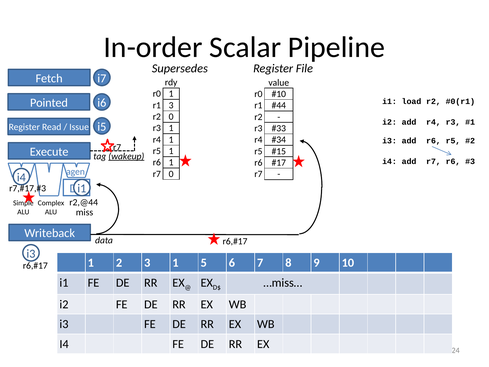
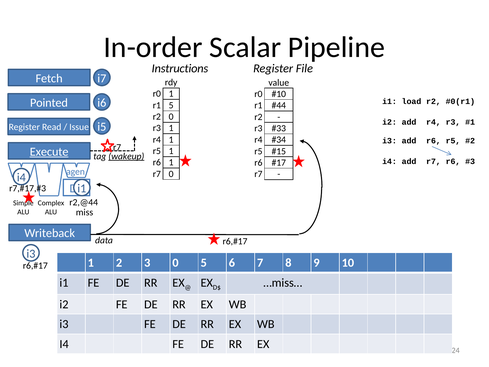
Supersedes: Supersedes -> Instructions (180, 69)
r1 3: 3 -> 5 (171, 105)
Execute underline: none -> present (49, 152)
3 1: 1 -> 0 (175, 263)
